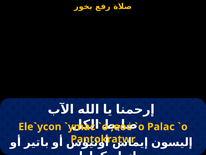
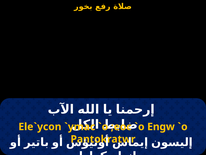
Palac: Palac -> Engw (161, 126)
